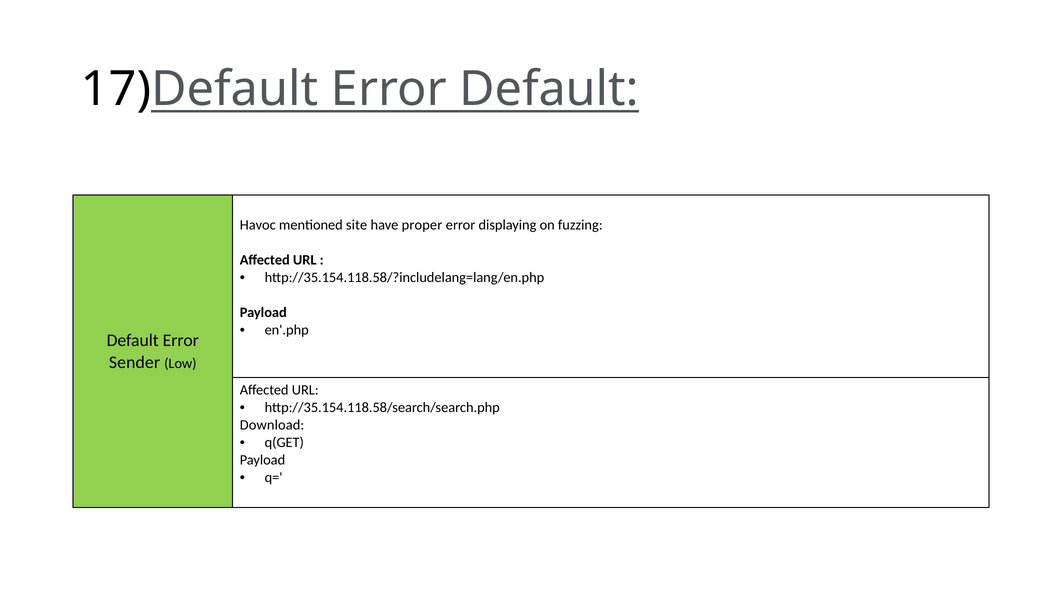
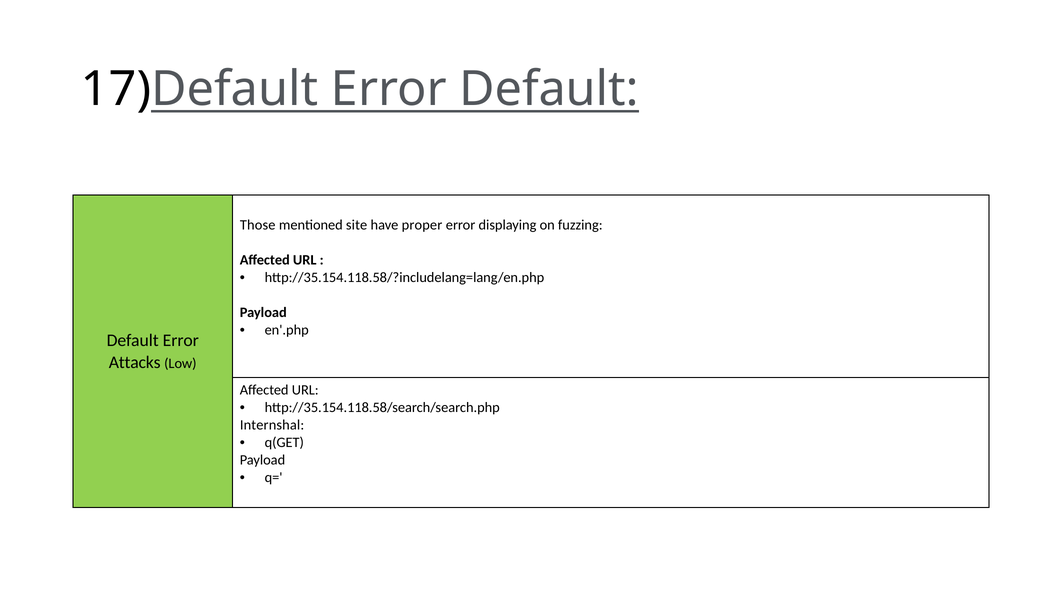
Havoc: Havoc -> Those (258, 225)
Sender: Sender -> Attacks (135, 362)
Download: Download -> Internshal (272, 425)
